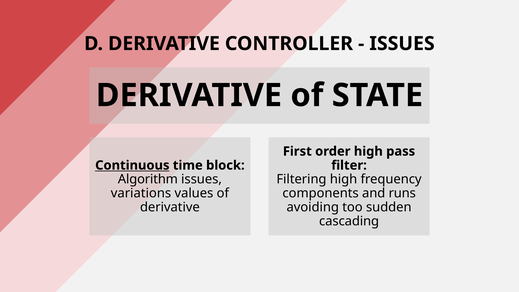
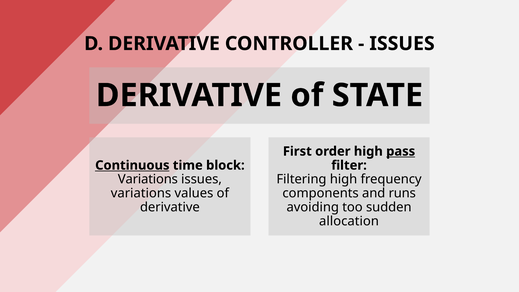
pass underline: none -> present (401, 151)
Algorithm: Algorithm -> Variations (148, 179)
cascading: cascading -> allocation (349, 221)
